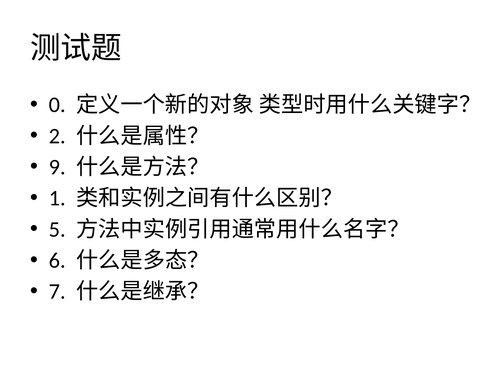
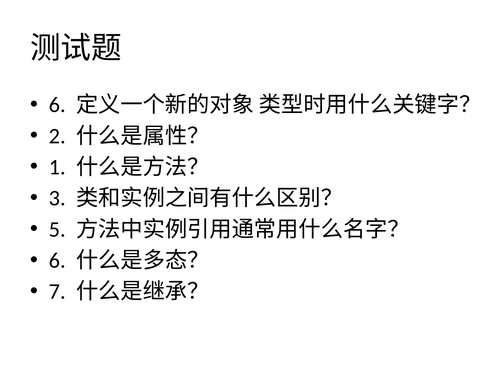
0: 0 -> 6 (57, 105)
9: 9 -> 1 (57, 167)
1: 1 -> 3 (57, 198)
